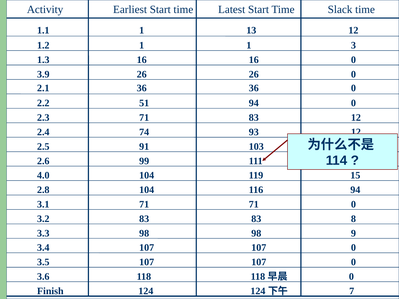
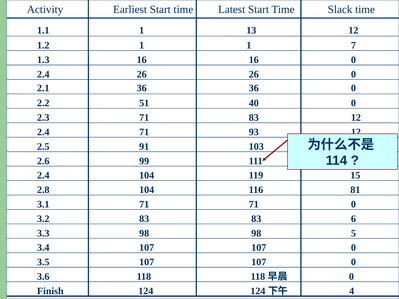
3: 3 -> 7 (353, 45)
3.9: 3.9 -> 2.4 (43, 74)
51 94: 94 -> 40 (254, 103)
2.4 74: 74 -> 71 (144, 132)
4.0: 4.0 -> 2.4 (43, 176)
116 94: 94 -> 81 (355, 190)
8: 8 -> 6 (353, 219)
9: 9 -> 5 (353, 233)
7: 7 -> 4 (352, 291)
